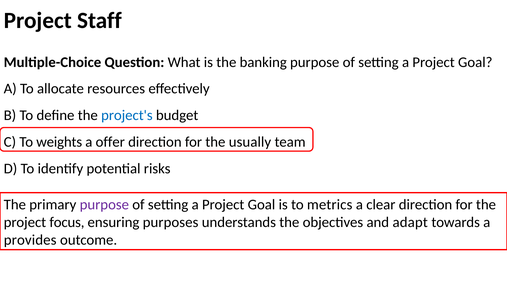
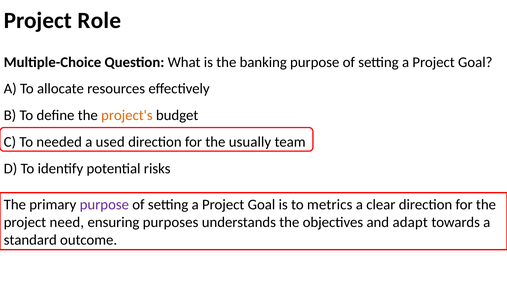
Staff: Staff -> Role (99, 21)
project's colour: blue -> orange (127, 115)
weights: weights -> needed (59, 142)
offer: offer -> used (110, 142)
focus: focus -> need (67, 222)
provides: provides -> standard (30, 240)
